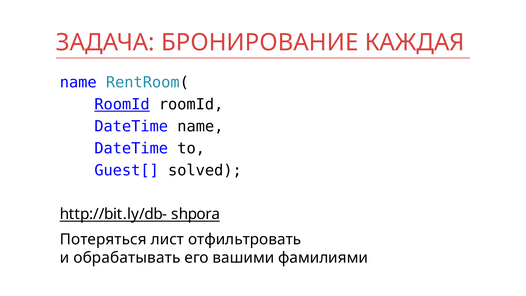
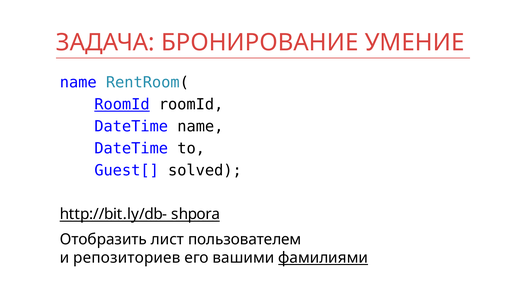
КАЖДАЯ: КАЖДАЯ -> УМЕНИЕ (415, 42)
Потеряться: Потеряться -> Отобразить (103, 239)
отфильтровать: отфильтровать -> пользователем (245, 239)
обрабатывать: обрабатывать -> репозиториев (127, 258)
фамилиями underline: none -> present (323, 258)
